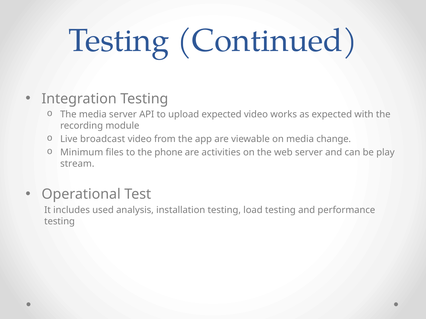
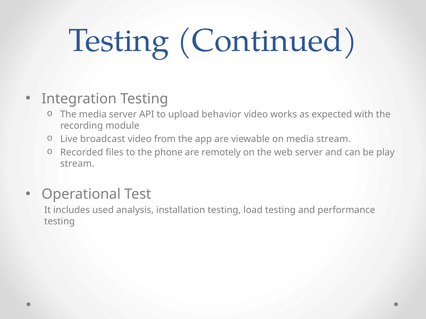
upload expected: expected -> behavior (221, 115)
media change: change -> stream (334, 139)
Minimum: Minimum -> Recorded (82, 152)
activities: activities -> remotely (221, 152)
